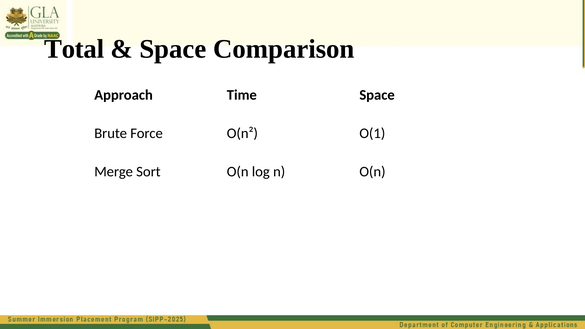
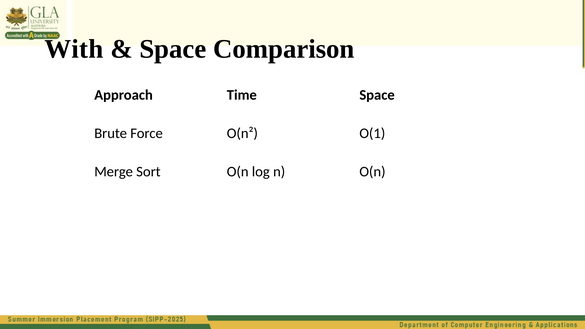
Total: Total -> With (74, 49)
